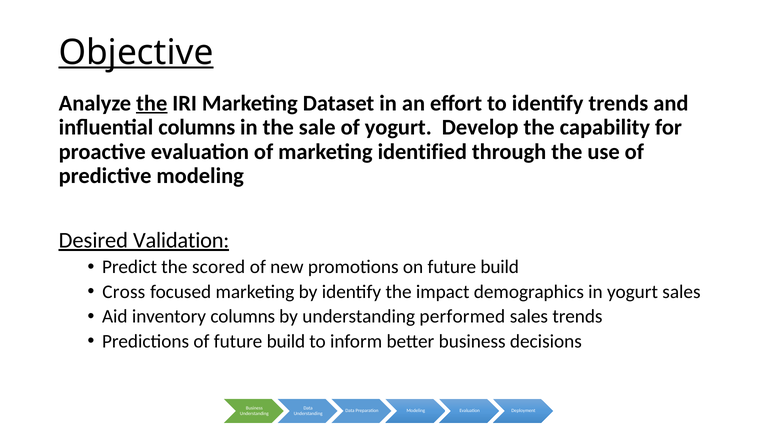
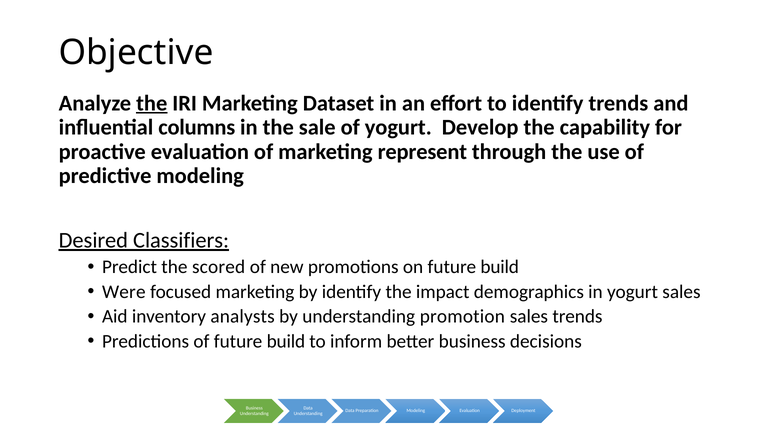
Objective underline: present -> none (136, 52)
identified: identified -> represent (422, 152)
Validation: Validation -> Classifiers (181, 241)
Cross: Cross -> Were (124, 292)
inventory columns: columns -> analysts (243, 317)
performed: performed -> promotion (462, 317)
